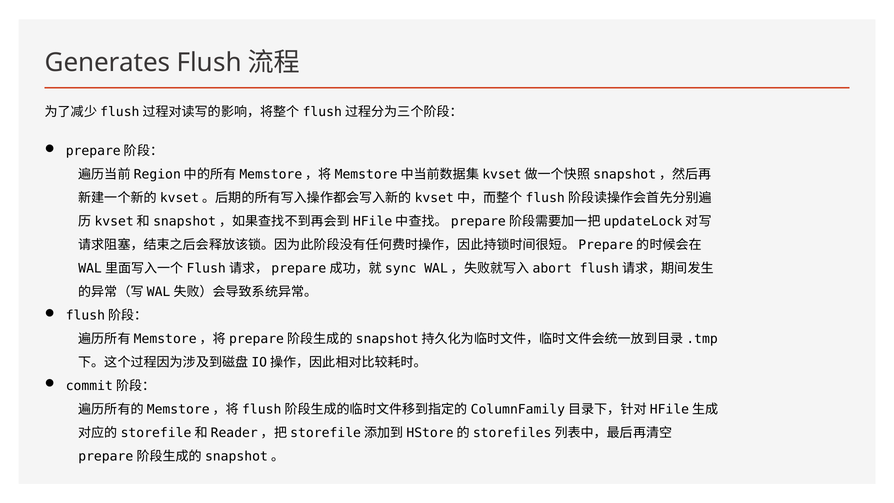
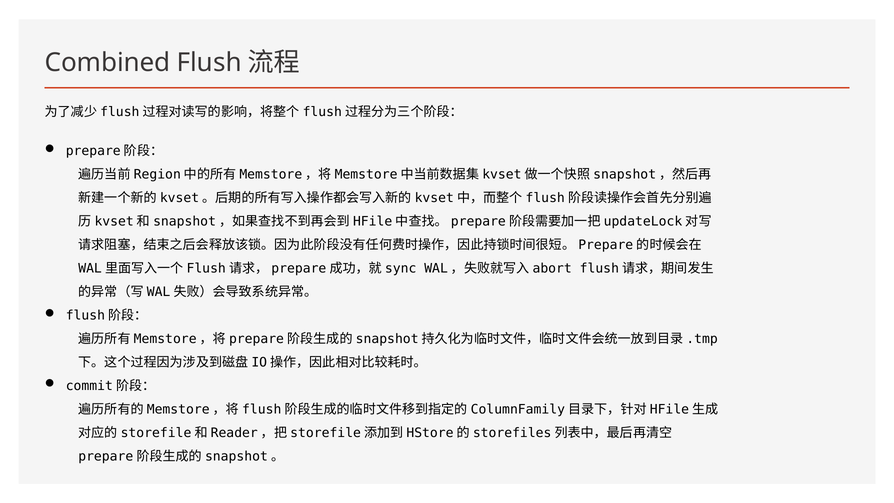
Generates: Generates -> Combined (108, 63)
